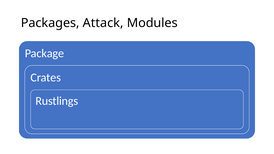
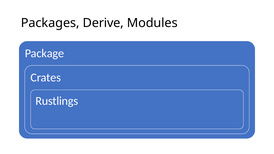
Attack: Attack -> Derive (103, 23)
